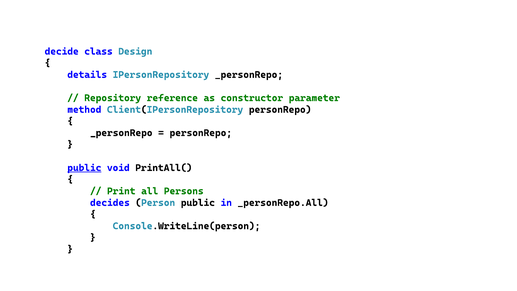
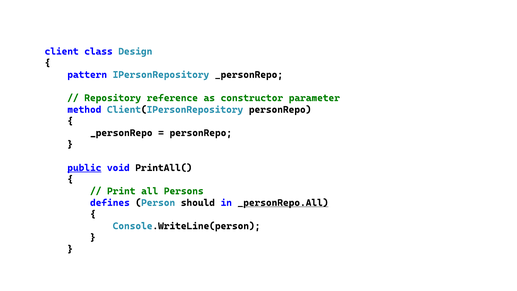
decide: decide -> client (62, 51)
details: details -> pattern (87, 75)
decides: decides -> defines (110, 203)
Person public: public -> should (198, 203)
_personRepo.All underline: none -> present (283, 203)
